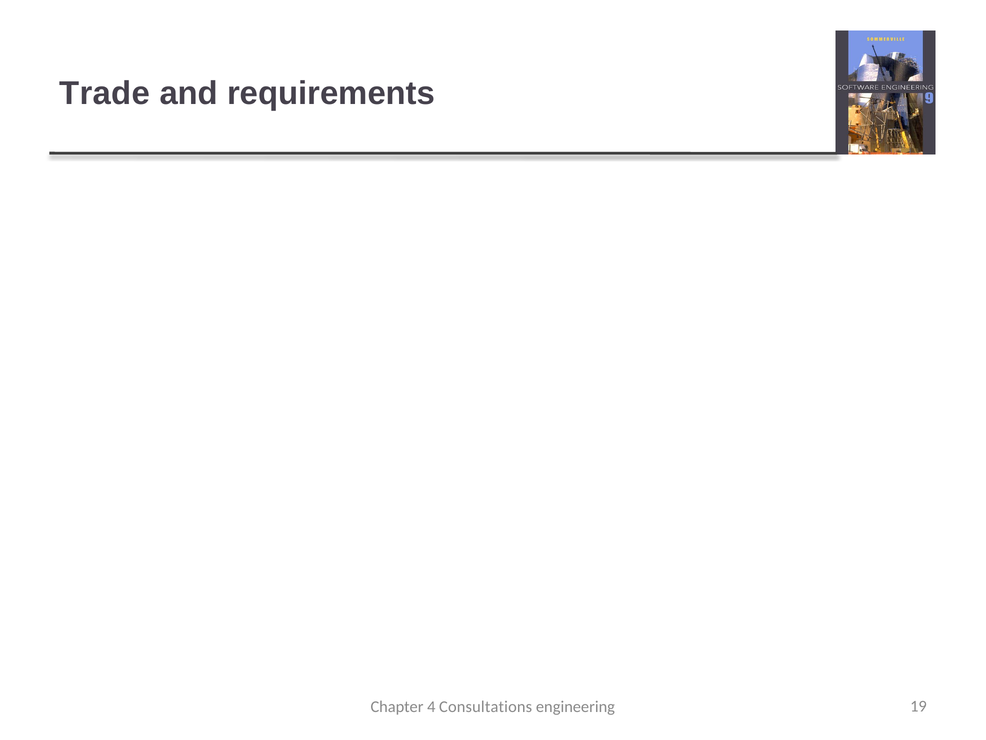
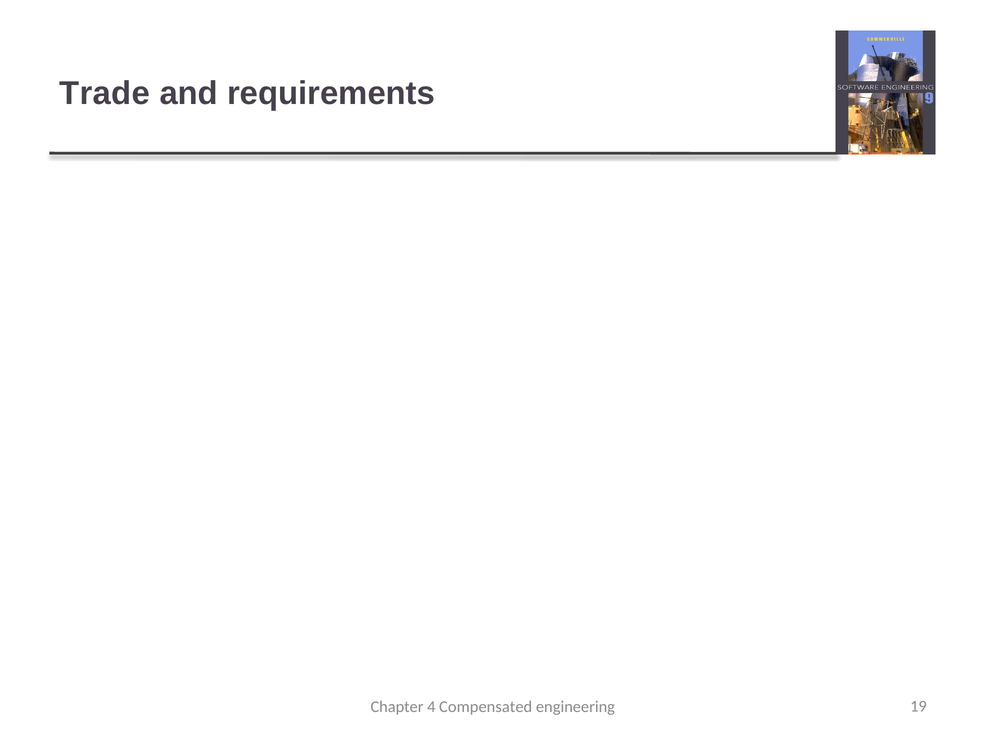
Consultations: Consultations -> Compensated (486, 706)
